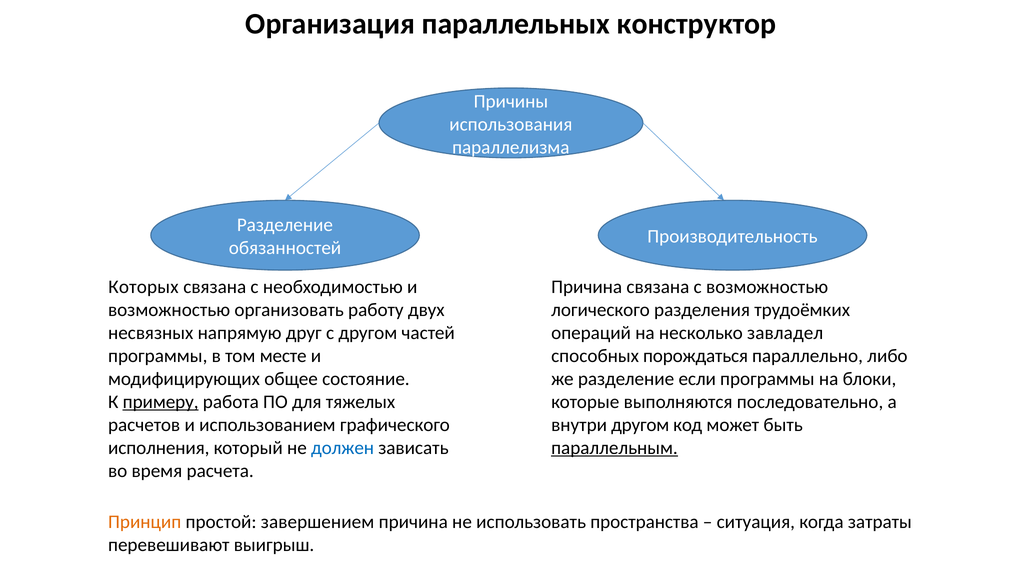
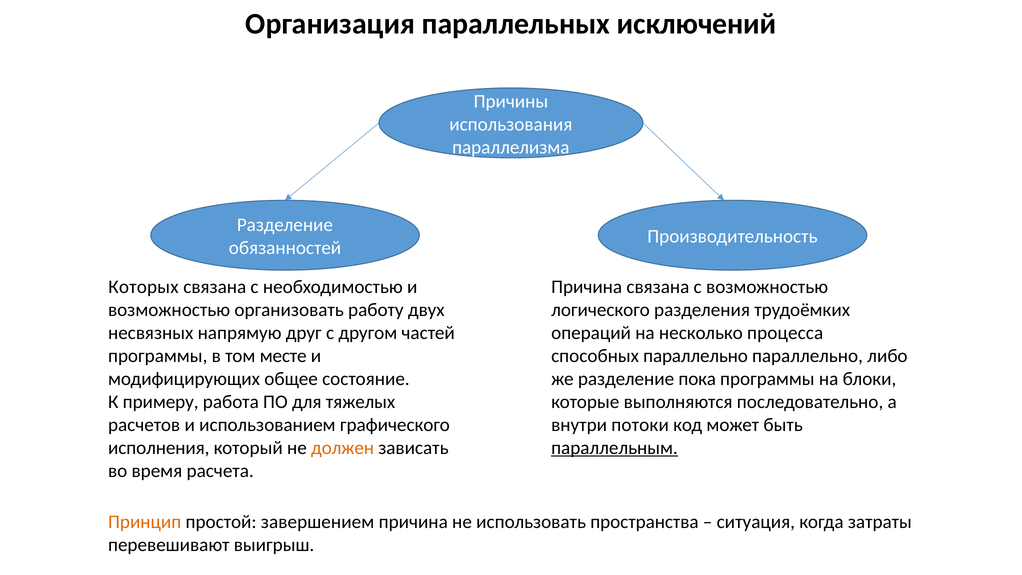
конструктор: конструктор -> исключений (697, 24)
завладел: завладел -> процесса (785, 333)
способных порождаться: порождаться -> параллельно (696, 356)
если: если -> пока (697, 379)
примеру underline: present -> none (161, 402)
внутри другом: другом -> потоки (640, 425)
должен colour: blue -> orange (343, 448)
